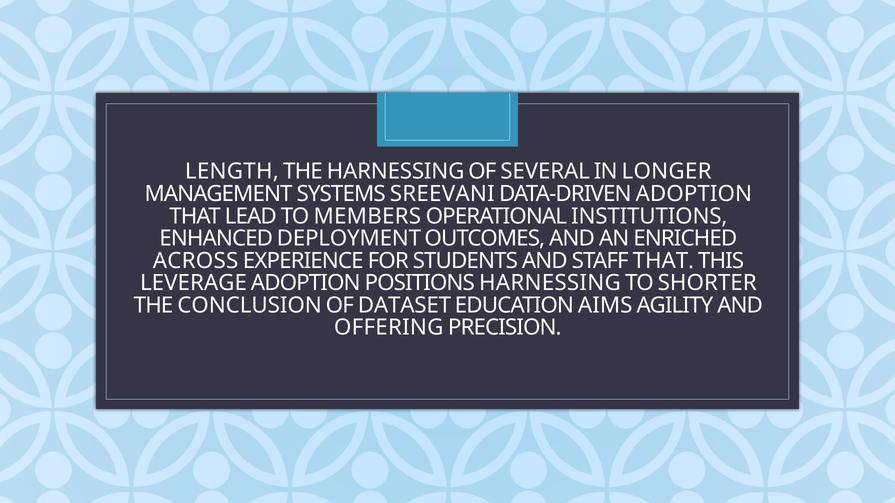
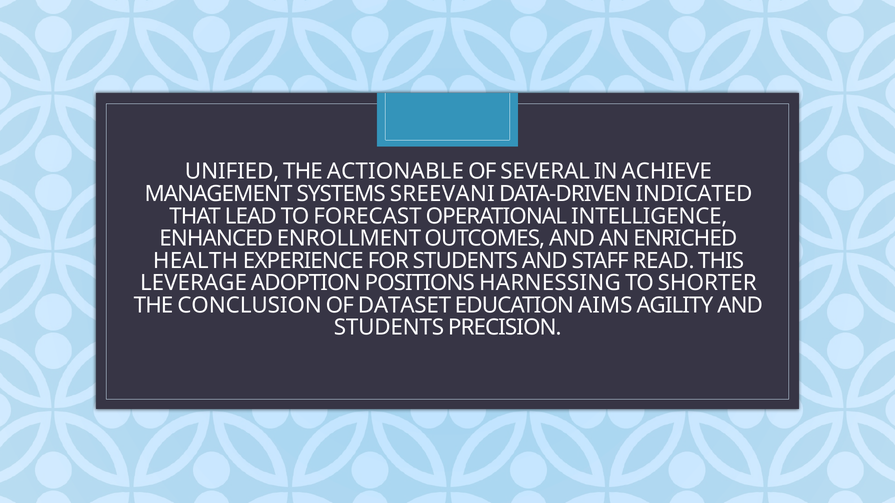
LENGTH: LENGTH -> UNIFIED (232, 172)
THE HARNESSING: HARNESSING -> ACTIONABLE (395, 172)
LONGER: LONGER -> ACHIEVE (667, 172)
DATA-DRIVEN ADOPTION: ADOPTION -> INDICATED (694, 194)
MEMBERS: MEMBERS -> FORECAST (367, 216)
INSTITUTIONS: INSTITUTIONS -> INTELLIGENCE (649, 216)
DEPLOYMENT: DEPLOYMENT -> ENROLLMENT (349, 239)
ACROSS: ACROSS -> HEALTH (196, 261)
STAFF THAT: THAT -> READ (663, 261)
OFFERING: OFFERING -> STUDENTS (389, 328)
